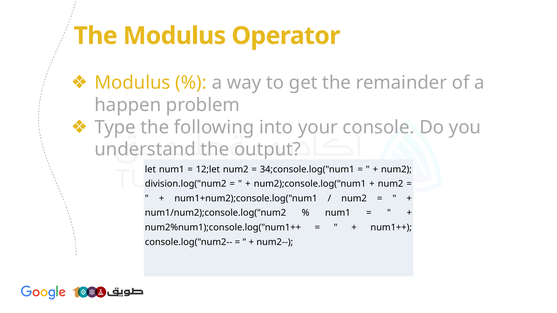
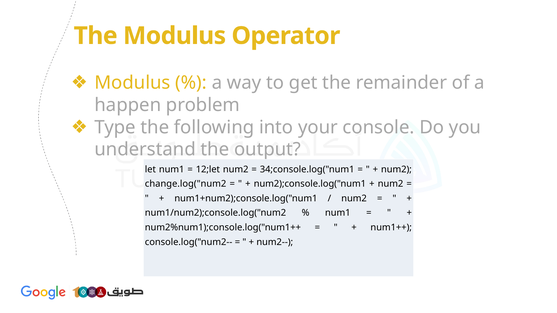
division.log("num2: division.log("num2 -> change.log("num2 (186, 184)
